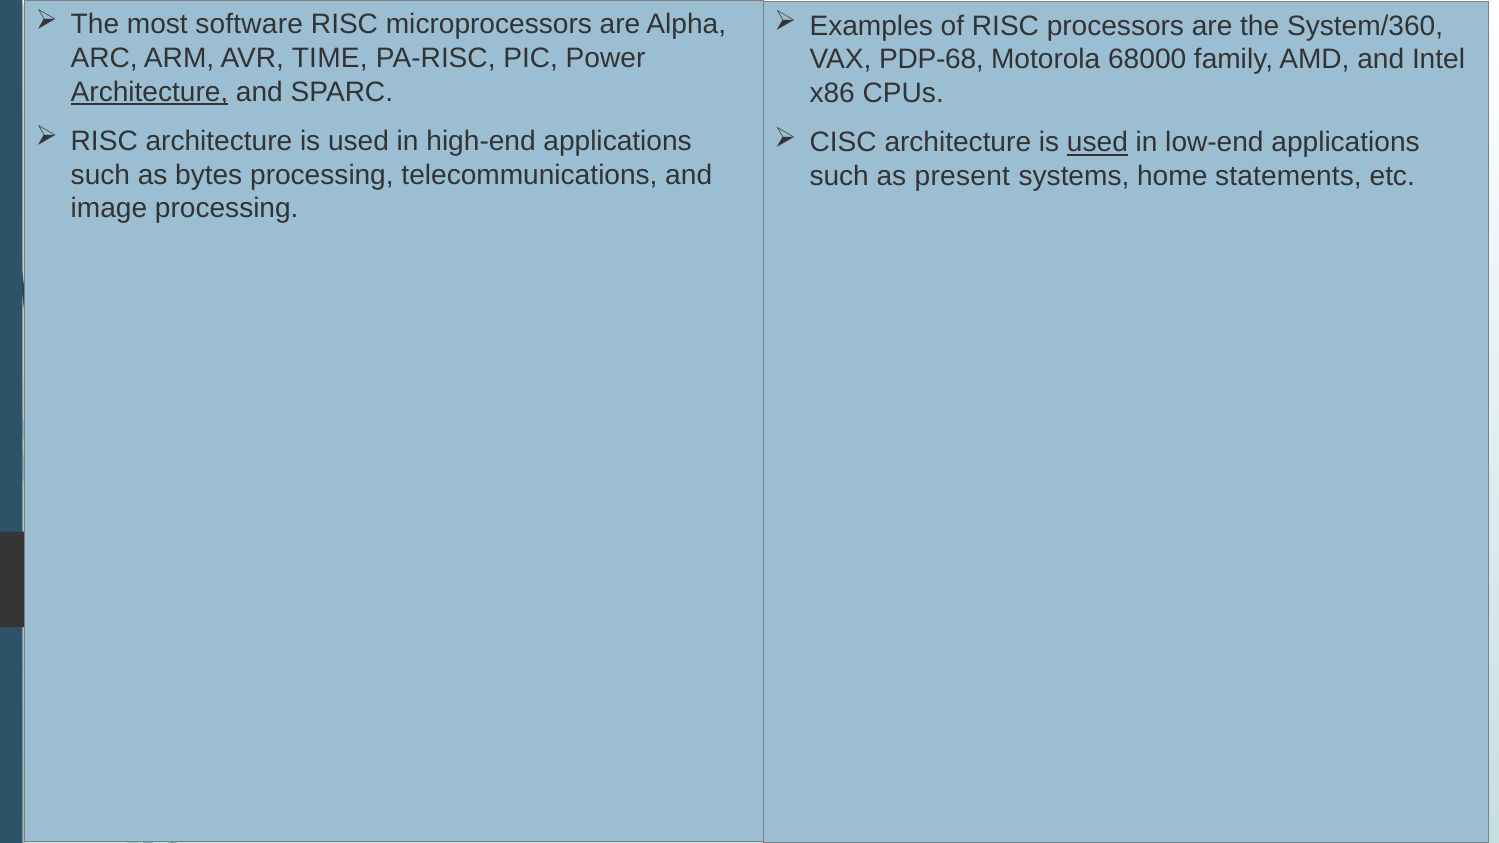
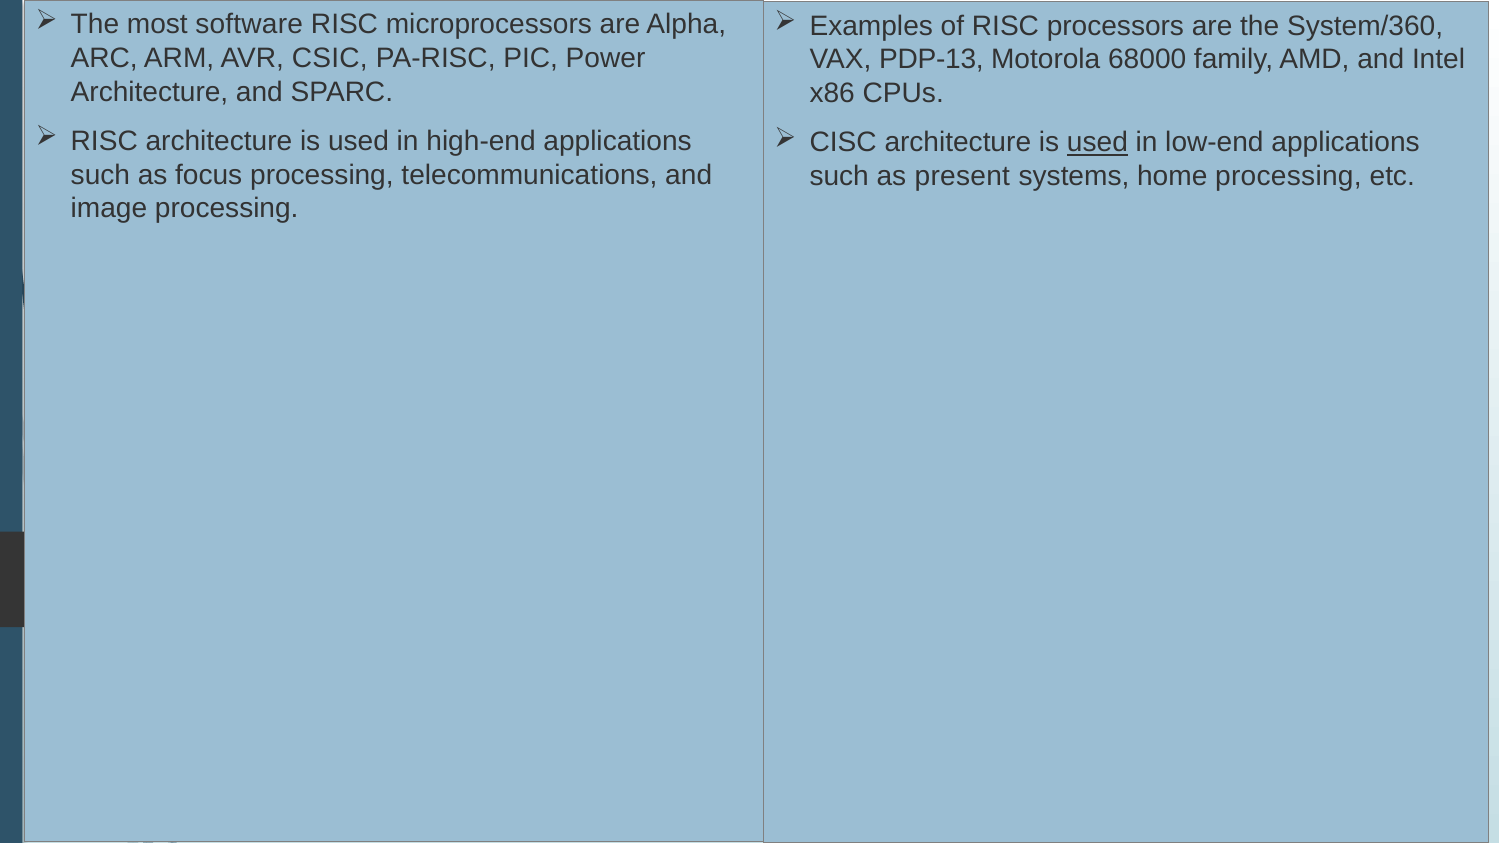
TIME: TIME -> CSIC (330, 58)
PDP-68: PDP-68 -> PDP-13 (931, 60)
Architecture underline: present -> none (150, 92)
bytes: bytes -> focus (209, 175)
home statements: statements -> processing (1288, 176)
